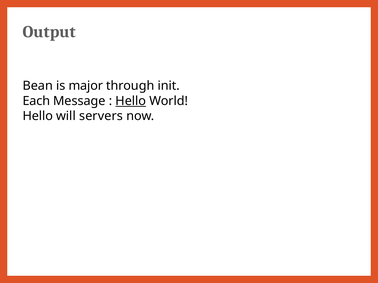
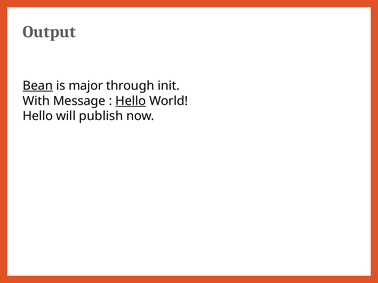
Bean underline: none -> present (38, 86)
Each: Each -> With (36, 101)
servers: servers -> publish (101, 116)
